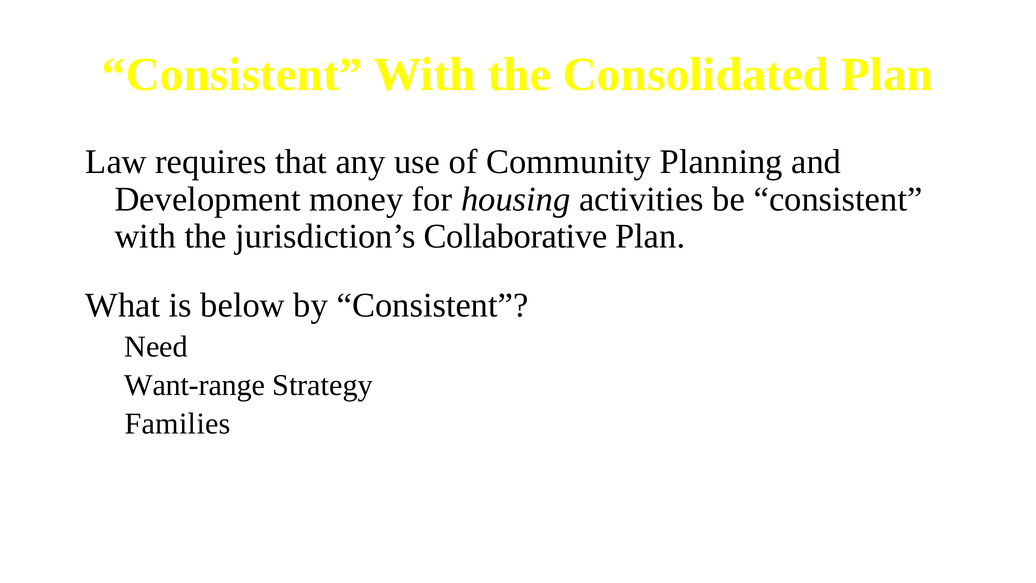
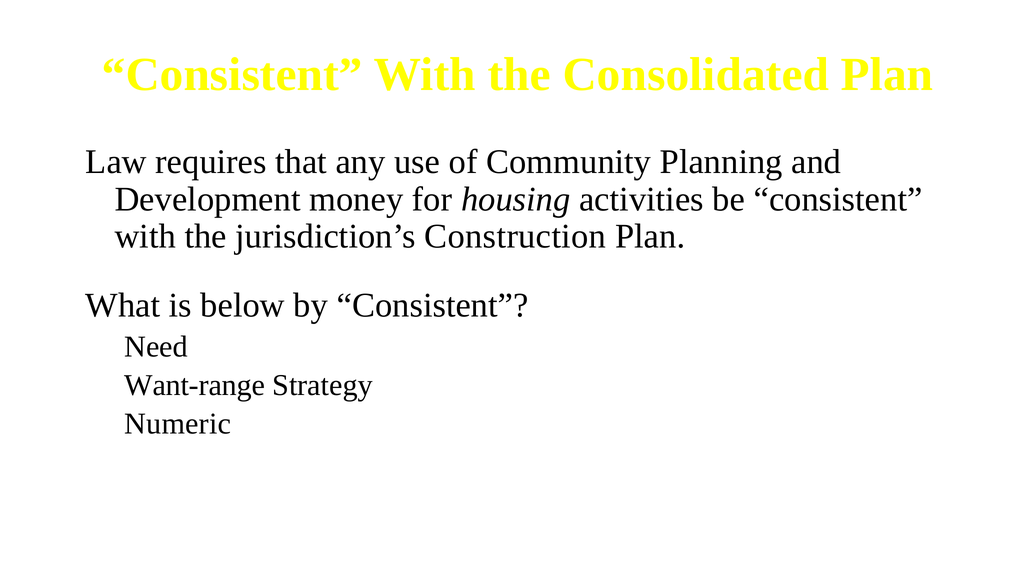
Collaborative: Collaborative -> Construction (515, 236)
Families: Families -> Numeric (178, 424)
